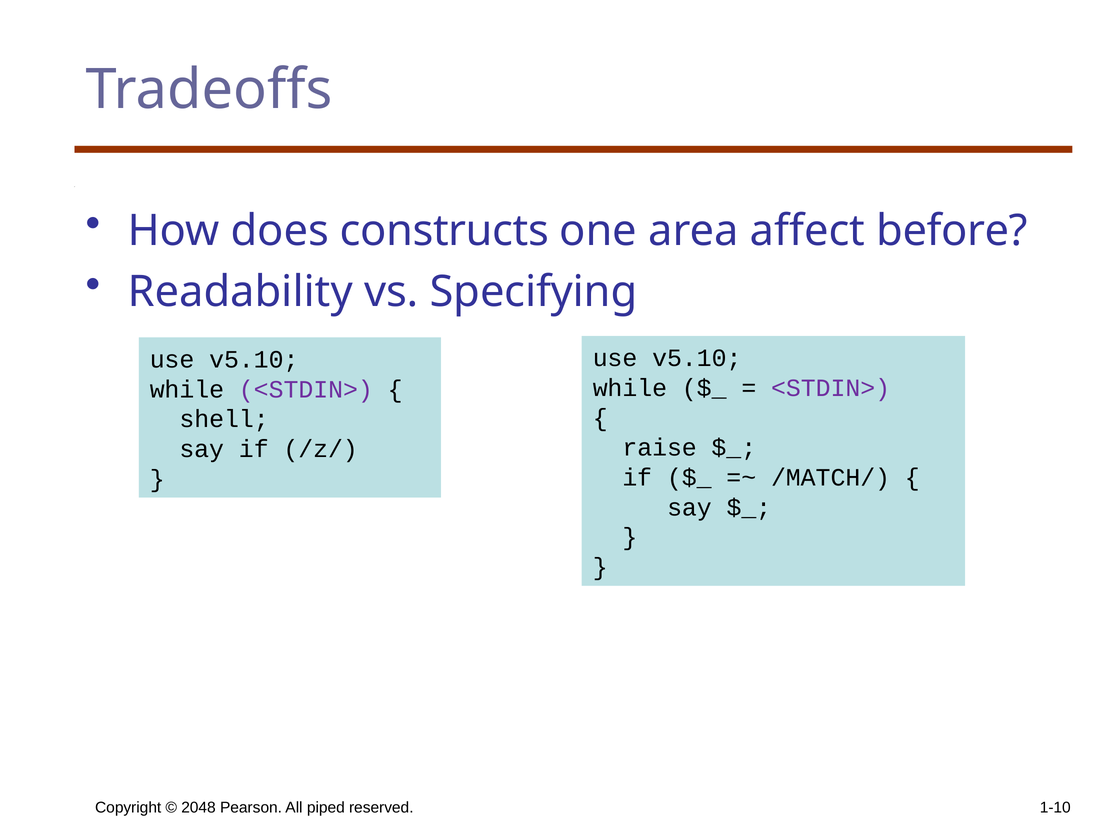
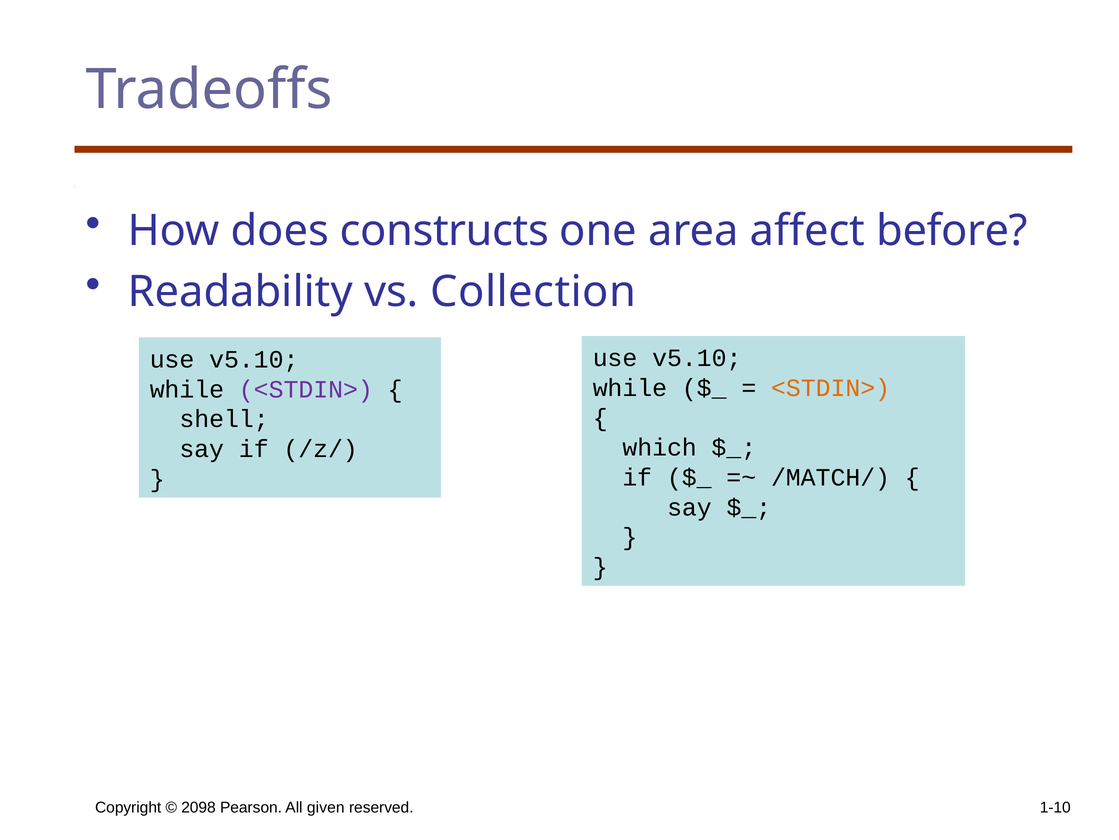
Specifying: Specifying -> Collection (533, 292)
<STDIN> colour: purple -> orange (831, 388)
raise: raise -> which (660, 447)
2048: 2048 -> 2098 (198, 807)
piped: piped -> given (326, 807)
